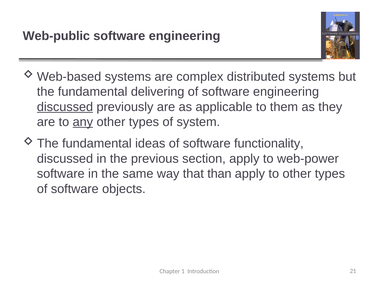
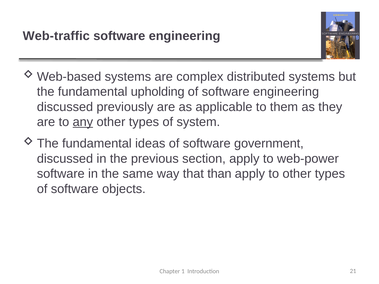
Web-public: Web-public -> Web-traffic (56, 36)
delivering: delivering -> upholding (158, 92)
discussed underline: present -> none (65, 107)
functionality: functionality -> government (269, 144)
